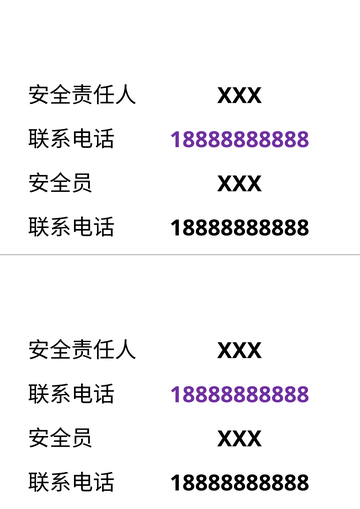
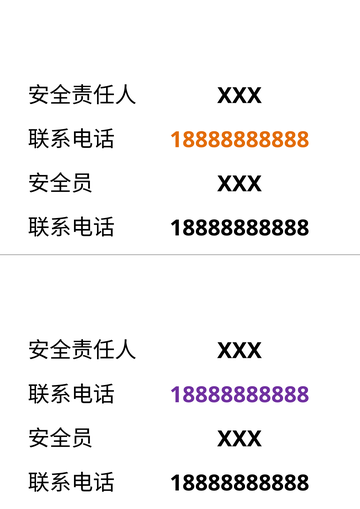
18888888888 colour: purple -> orange (240, 140)
